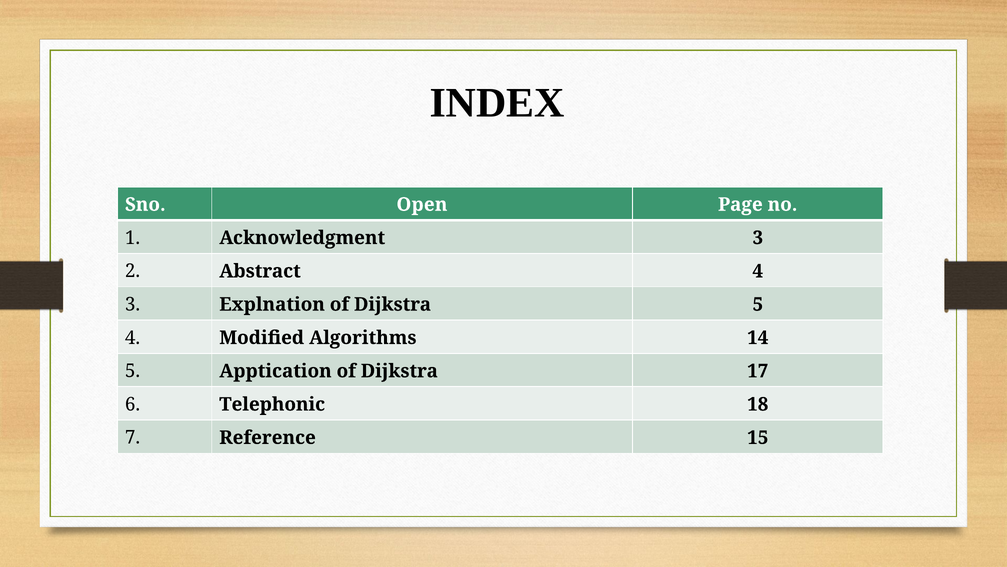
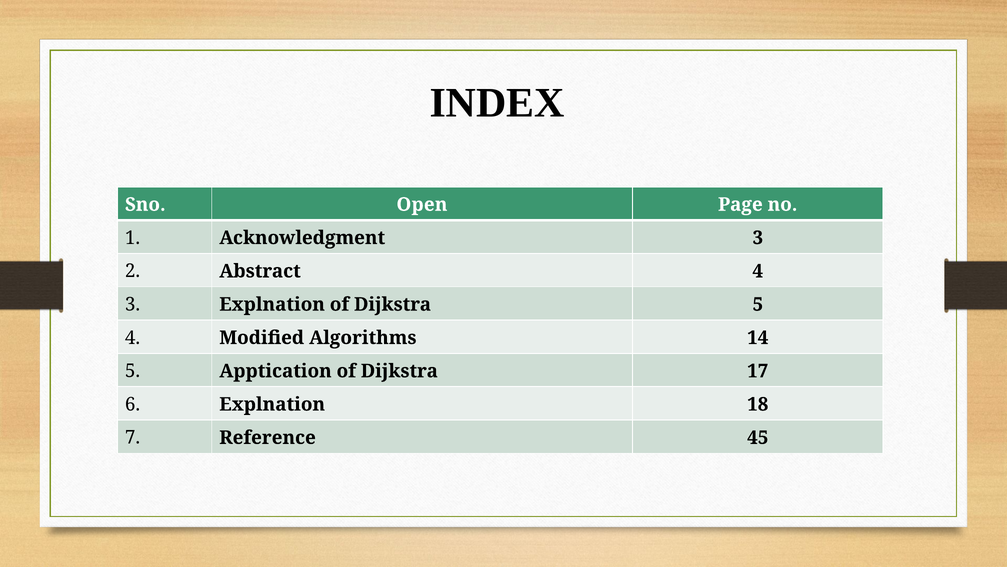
6 Telephonic: Telephonic -> Explnation (272, 404)
15: 15 -> 45 (758, 437)
